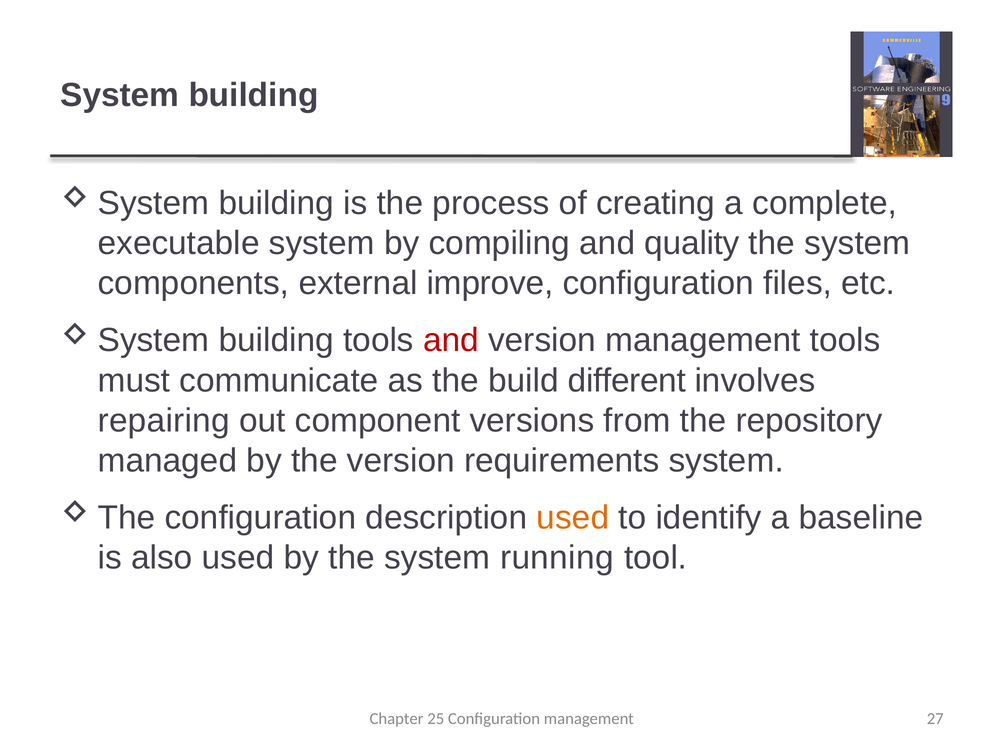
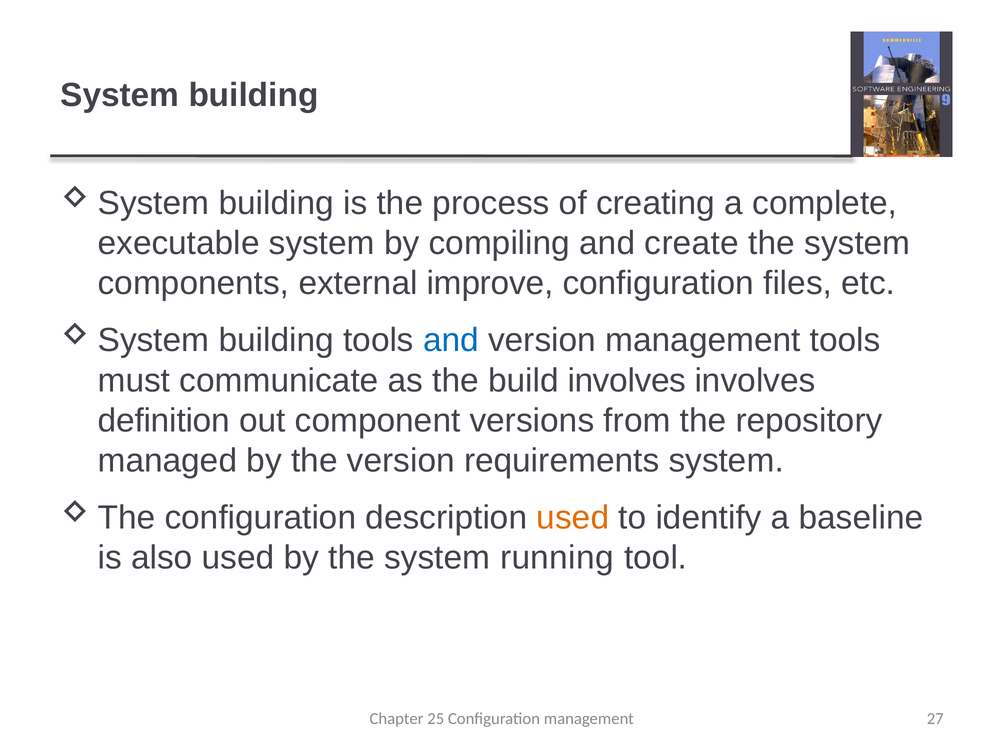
quality: quality -> create (692, 243)
and colour: red -> blue (451, 340)
build different: different -> involves (627, 380)
repairing: repairing -> definition (164, 421)
